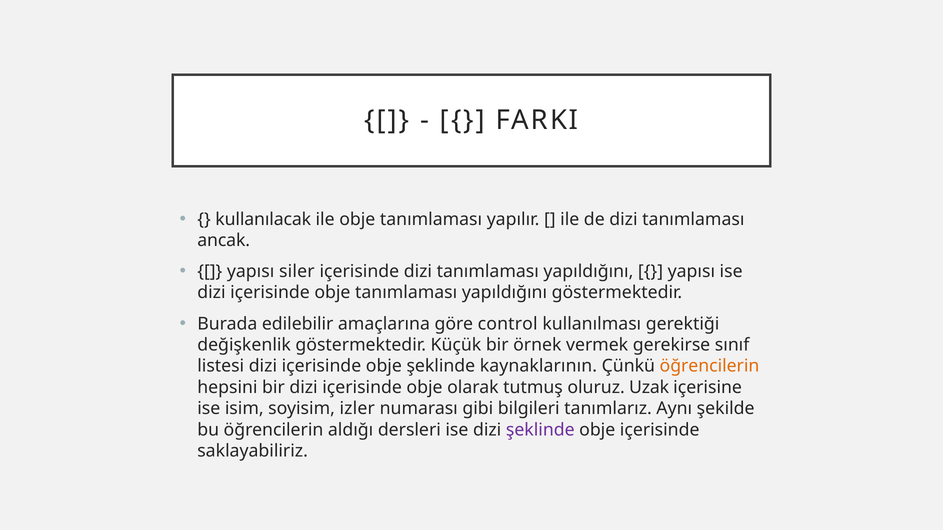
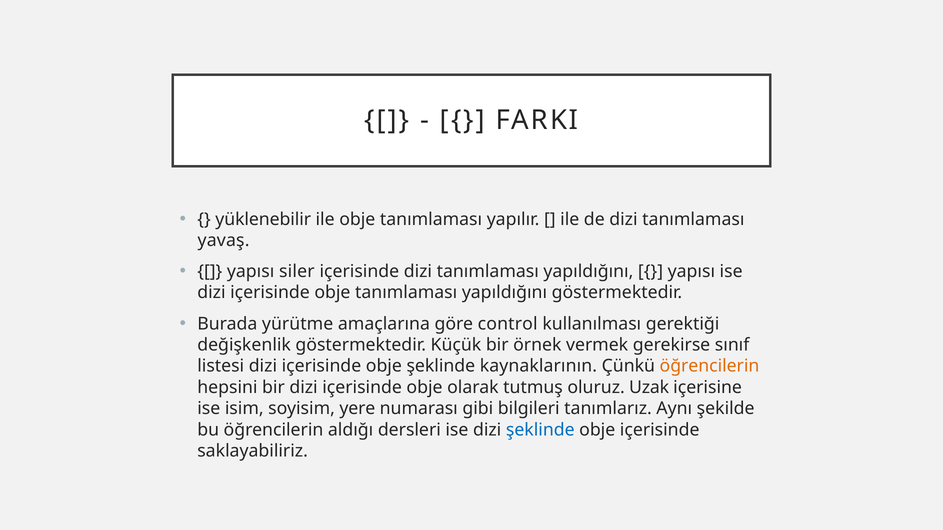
kullanılacak: kullanılacak -> yüklenebilir (263, 219)
ancak: ancak -> yavaş (224, 241)
edilebilir: edilebilir -> yürütme (298, 324)
izler: izler -> yere (357, 409)
şeklinde colour: purple -> blue (540, 430)
